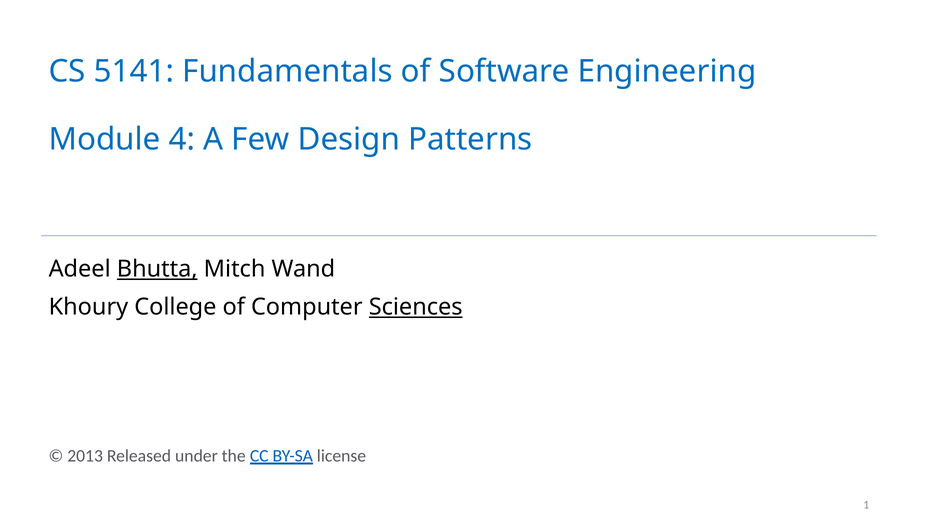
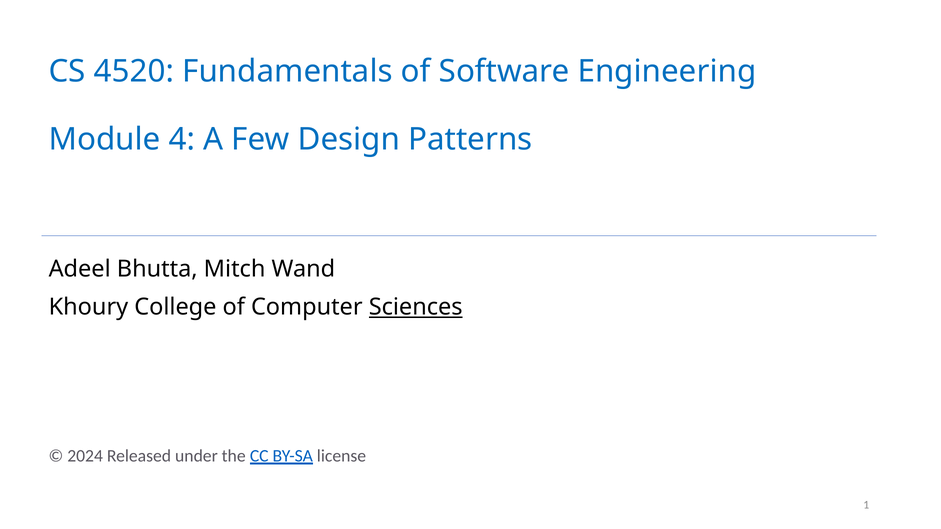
5141: 5141 -> 4520 (134, 72)
Bhutta underline: present -> none (157, 269)
2013: 2013 -> 2024 (85, 456)
